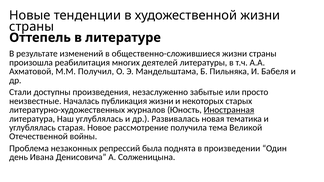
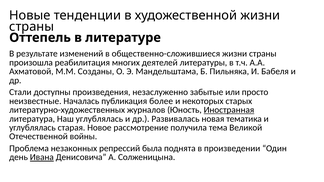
Получил: Получил -> Созданы (96, 72)
публикация жизни: жизни -> более (161, 101)
Ивана underline: none -> present (42, 157)
